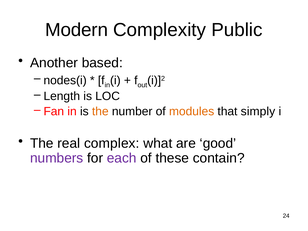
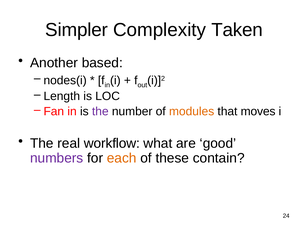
Modern: Modern -> Simpler (77, 30)
Public: Public -> Taken (237, 30)
the colour: orange -> purple (100, 111)
simply: simply -> moves (258, 111)
complex: complex -> workflow (112, 143)
each colour: purple -> orange (122, 158)
